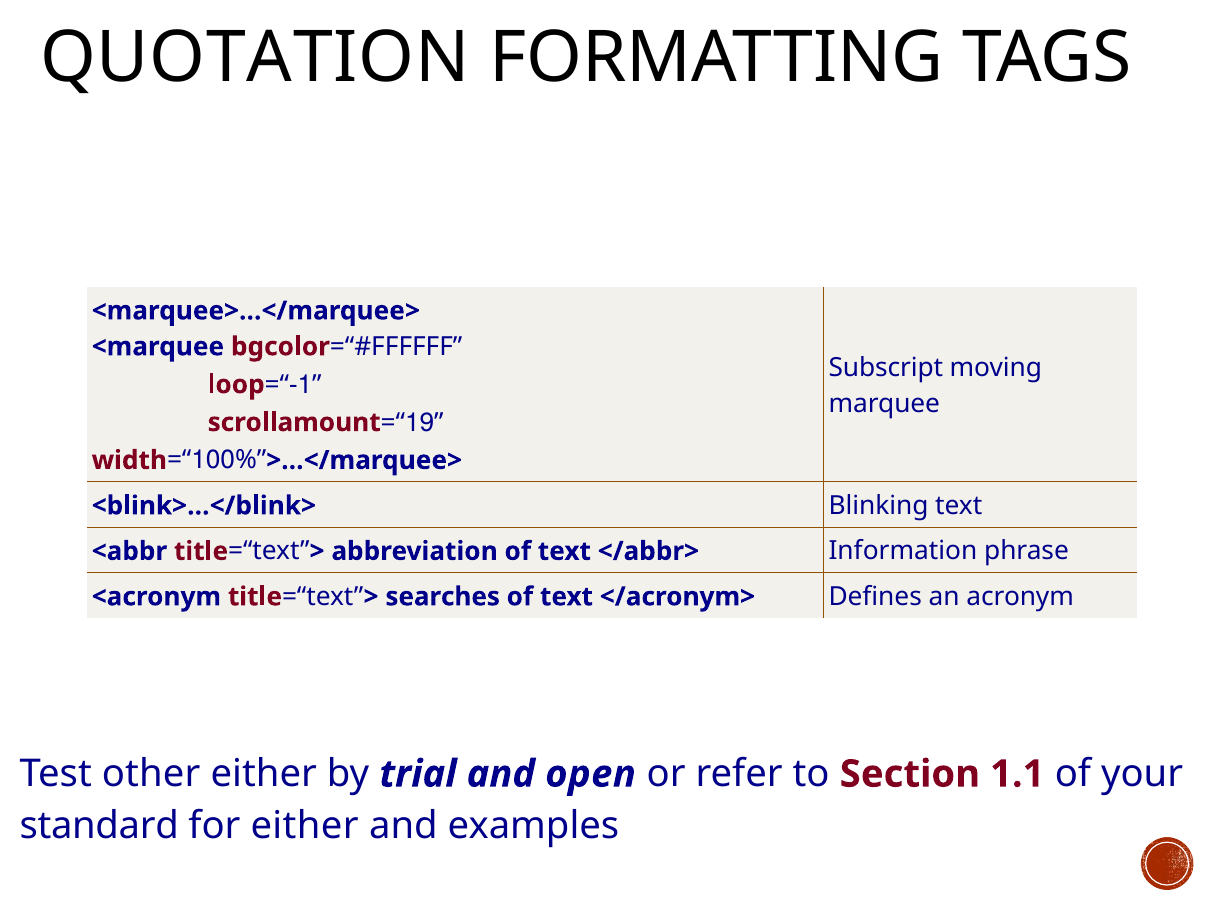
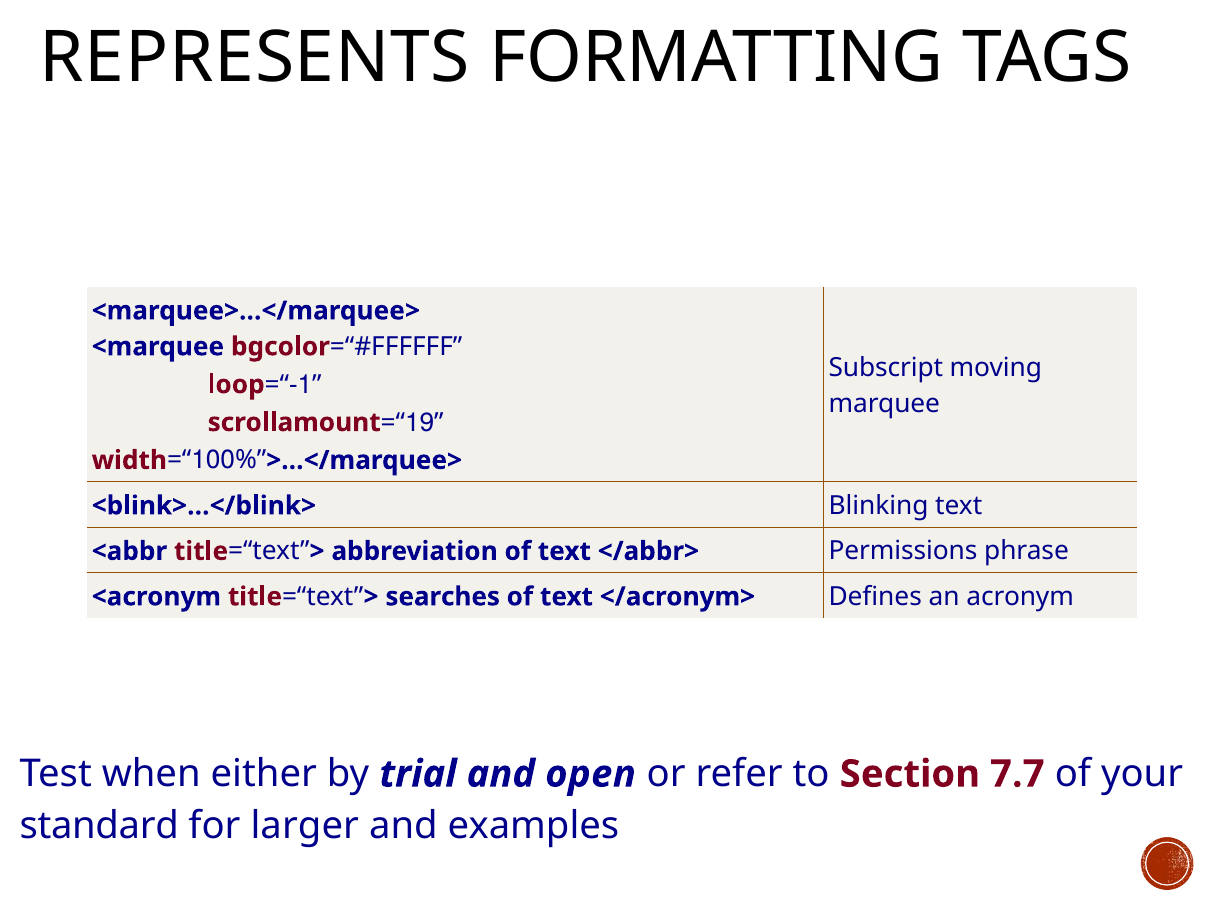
QUOTATION: QUOTATION -> REPRESENTS (255, 58)
Information: Information -> Permissions (903, 551)
other: other -> when (151, 774)
1.1: 1.1 -> 7.7 (1017, 774)
for either: either -> larger (305, 826)
